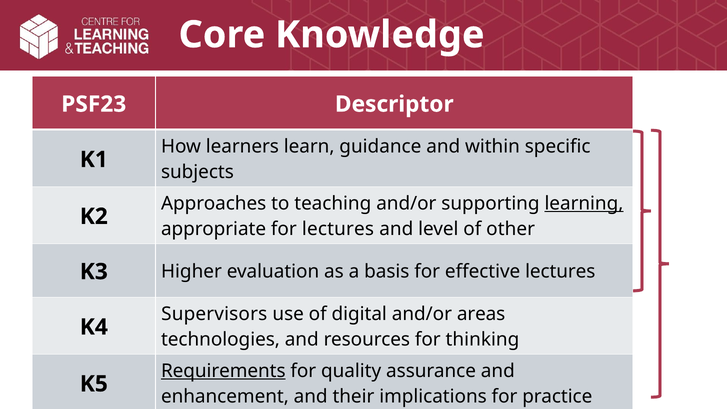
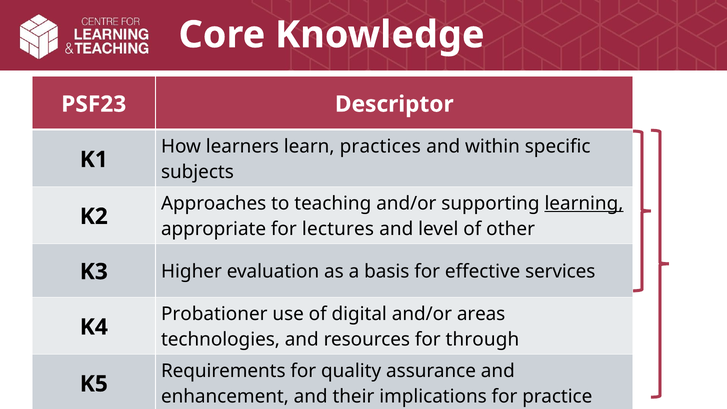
guidance: guidance -> practices (380, 146)
effective lectures: lectures -> services (560, 271)
Supervisors: Supervisors -> Probationer (214, 314)
thinking: thinking -> through (482, 340)
Requirements underline: present -> none (223, 371)
